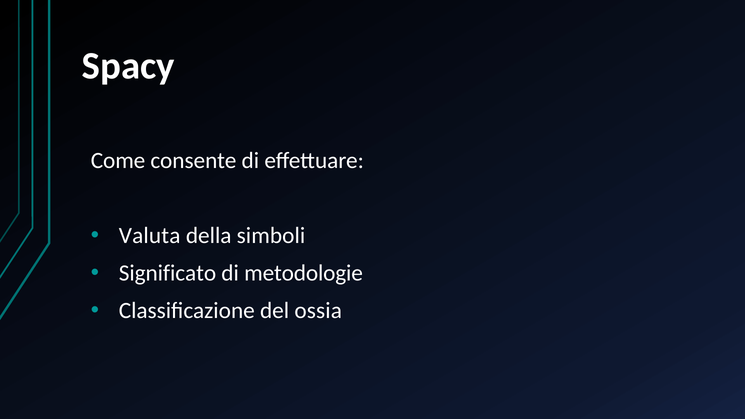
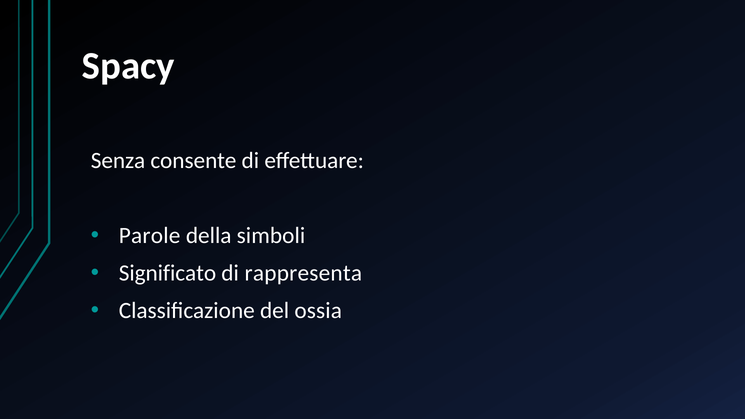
Come: Come -> Senza (118, 161)
Valuta: Valuta -> Parole (150, 236)
metodologie: metodologie -> rappresenta (303, 273)
